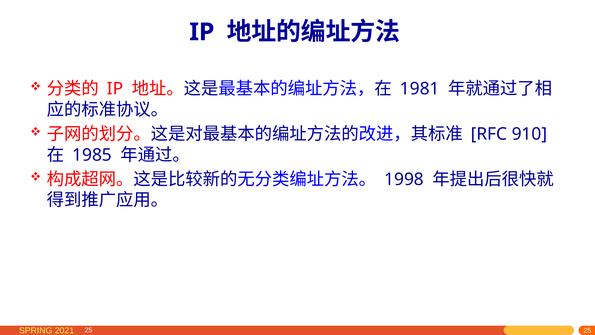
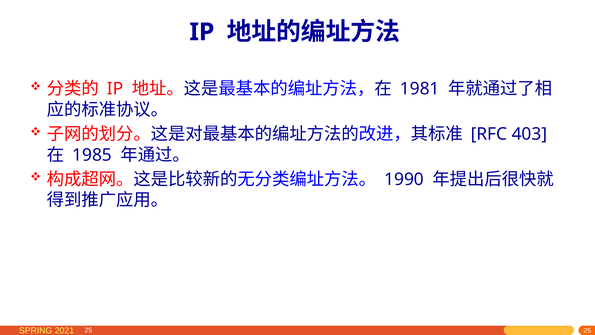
910: 910 -> 403 (529, 134)
1998: 1998 -> 1990 (404, 179)
